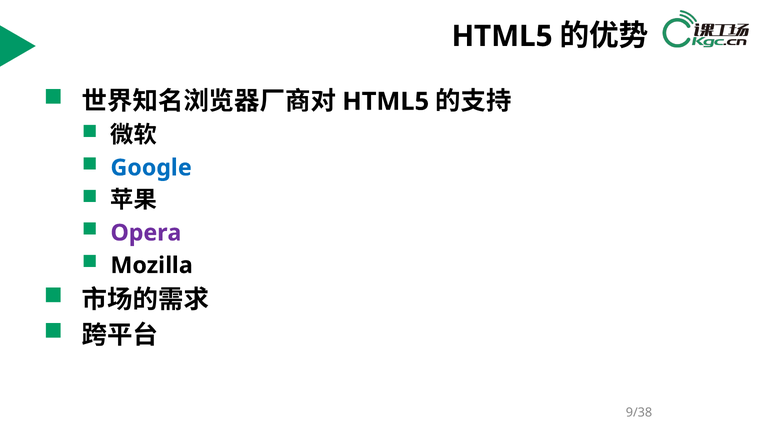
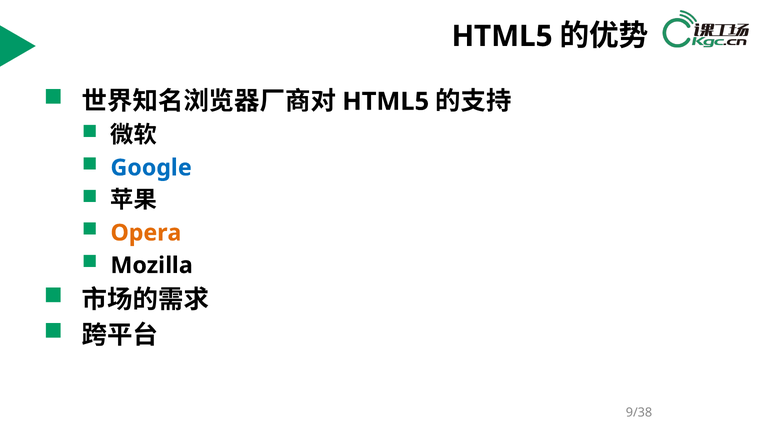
Opera colour: purple -> orange (146, 233)
